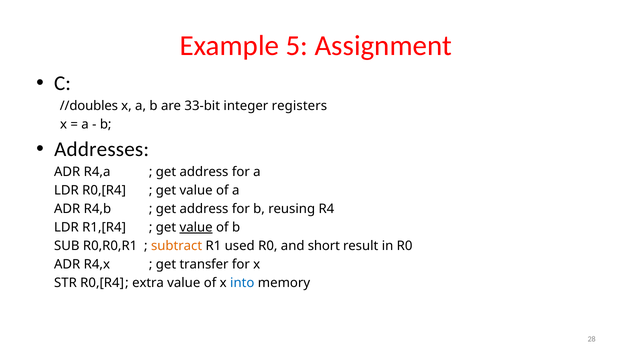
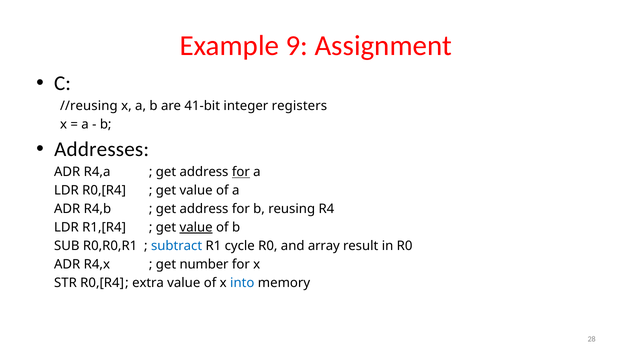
5: 5 -> 9 (297, 46)
//doubles: //doubles -> //reusing (89, 106)
33-bit: 33-bit -> 41-bit (202, 106)
for underline: none -> present (241, 172)
subtract colour: orange -> blue (177, 246)
used: used -> cycle (240, 246)
short: short -> array (324, 246)
transfer: transfer -> number (204, 265)
